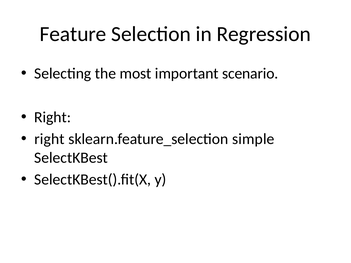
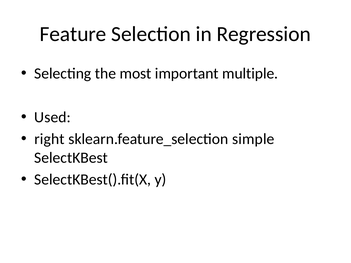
scenario: scenario -> multiple (250, 74)
Right: Right -> Used (53, 117)
